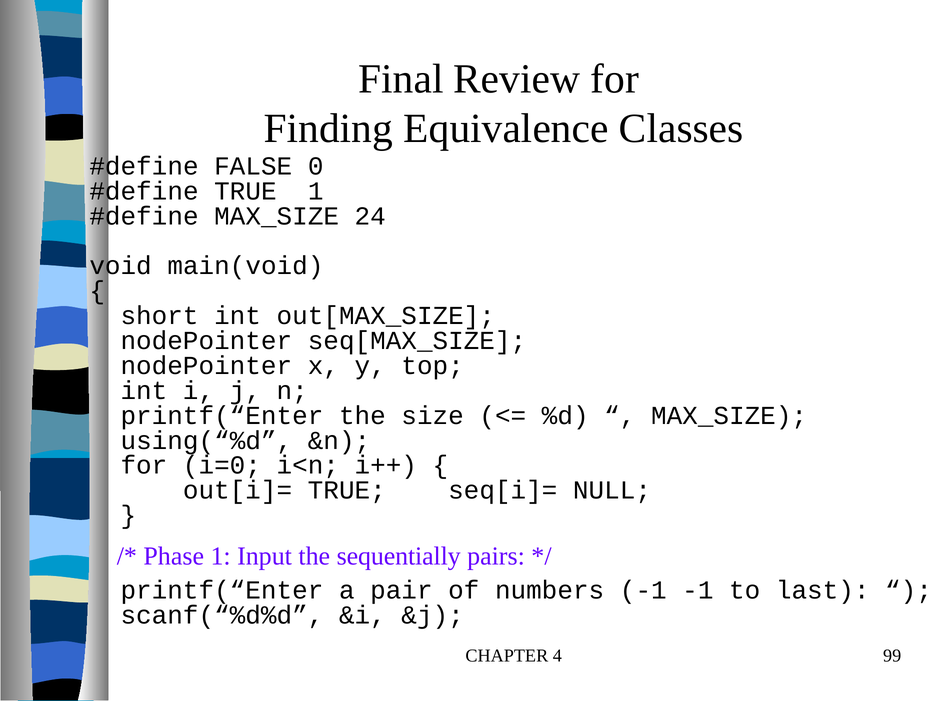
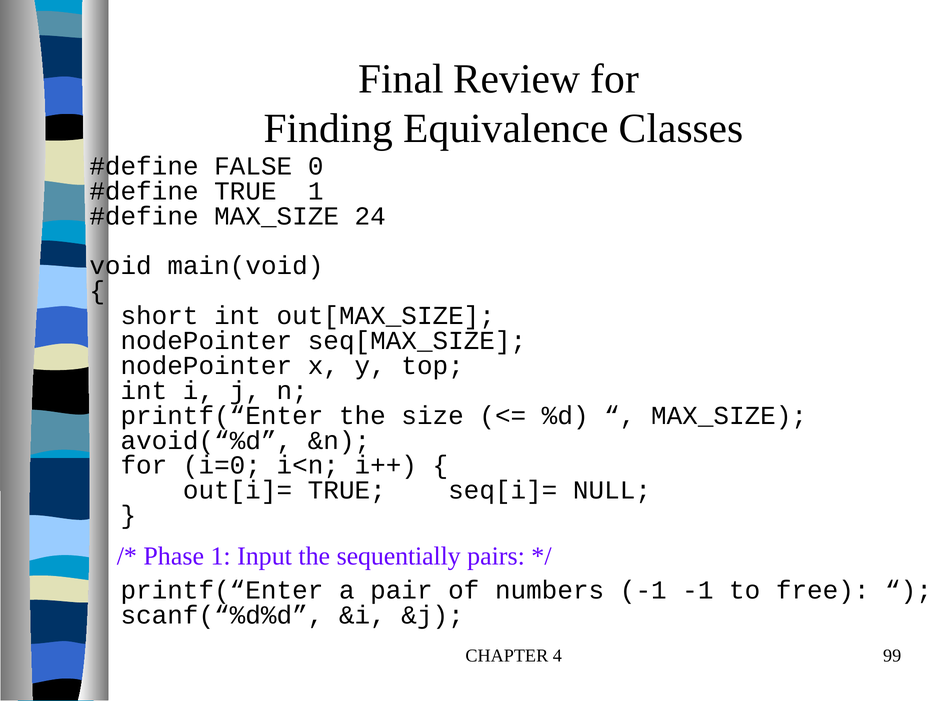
using(“%d: using(“%d -> avoid(“%d (206, 440)
last: last -> free (823, 590)
